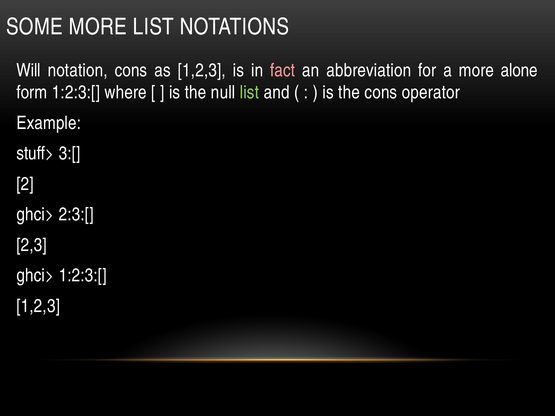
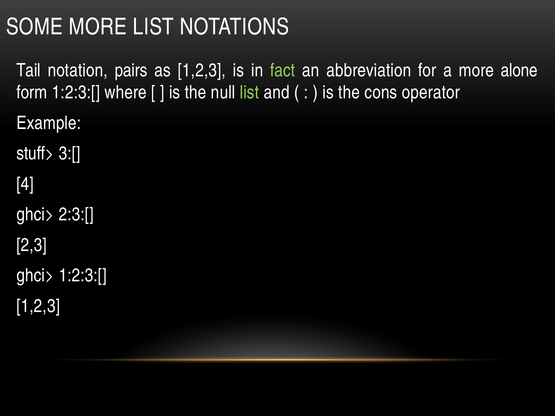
Will: Will -> Tail (29, 70)
notation cons: cons -> pairs (131, 70)
fact colour: pink -> light green (283, 70)
2: 2 -> 4 (25, 184)
